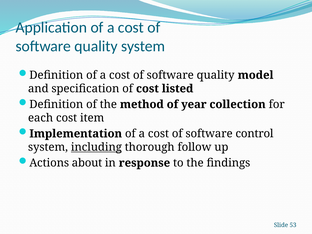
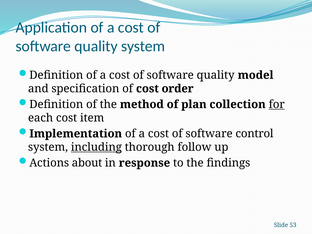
listed: listed -> order (178, 89)
year: year -> plan (194, 104)
for underline: none -> present (277, 104)
